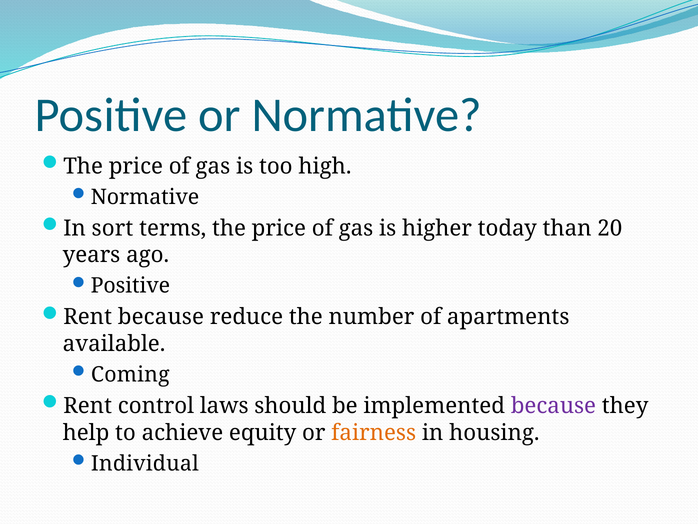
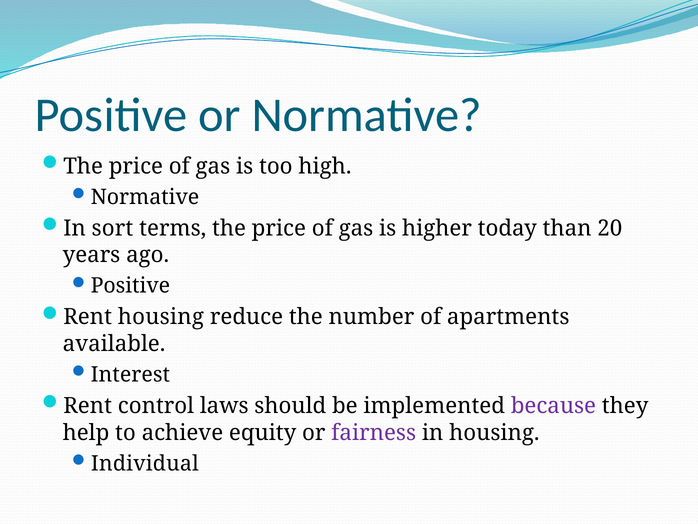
Rent because: because -> housing (161, 317)
Coming: Coming -> Interest (130, 374)
fairness colour: orange -> purple (374, 432)
